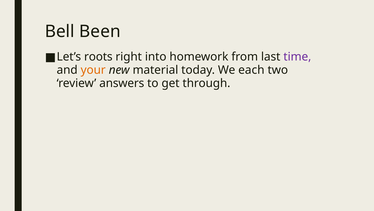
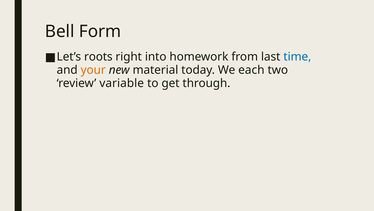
Been: Been -> Form (100, 31)
time colour: purple -> blue (297, 57)
answers: answers -> variable (122, 83)
